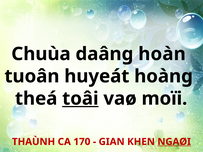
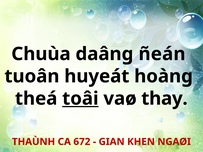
hoàn: hoàn -> ñeán (162, 54)
moïi: moïi -> thay (164, 99)
170: 170 -> 672 (82, 142)
NGAØI underline: present -> none (174, 142)
